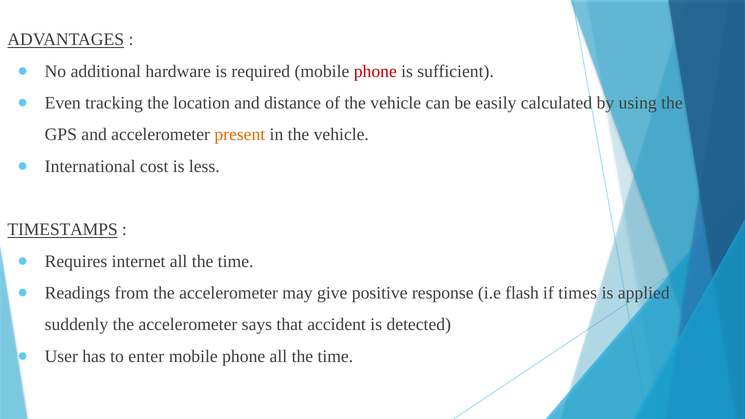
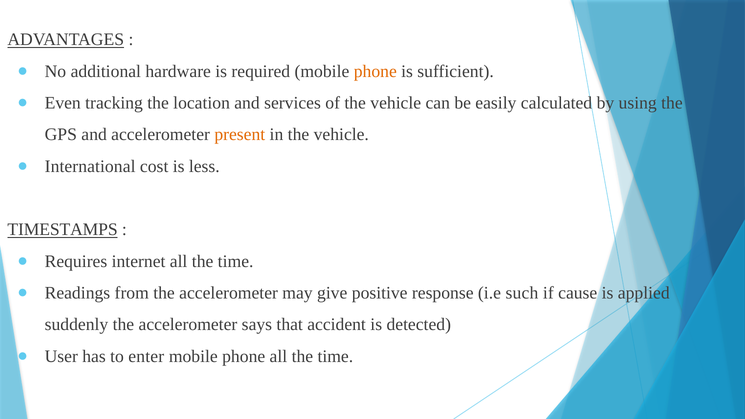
phone colour: red -> orange (375, 71)
distance: distance -> services (293, 103)
flash: flash -> such (522, 293)
times: times -> cause (578, 293)
